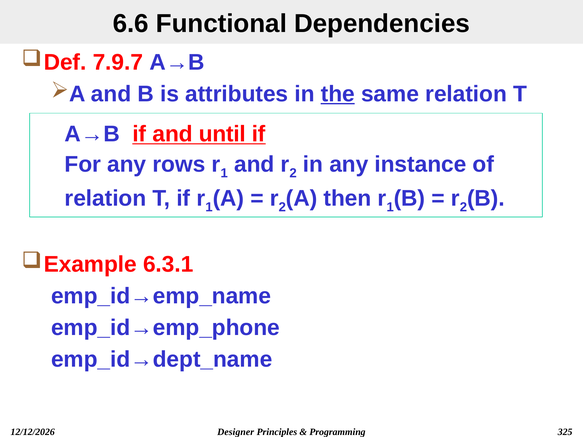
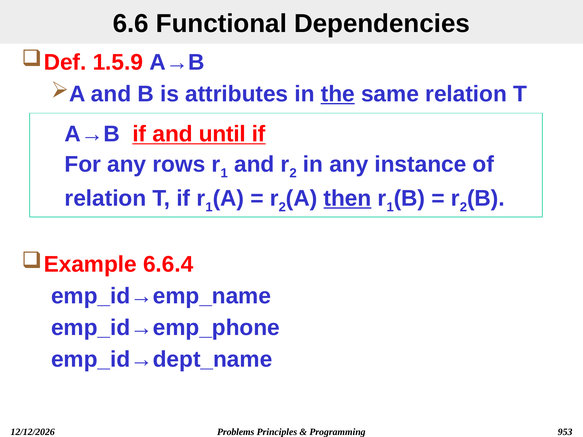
7.9.7: 7.9.7 -> 1.5.9 (118, 62)
then underline: none -> present (348, 199)
6.3.1: 6.3.1 -> 6.6.4 (168, 264)
Designer: Designer -> Problems (236, 432)
325: 325 -> 953 (565, 432)
